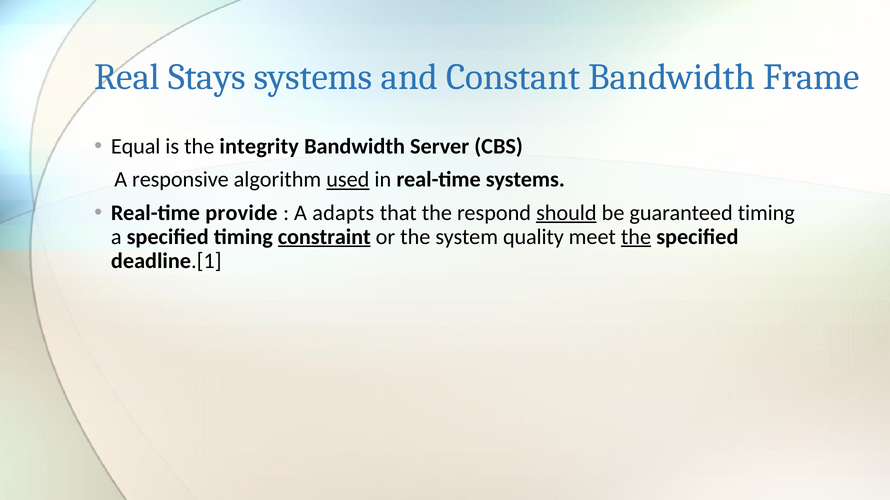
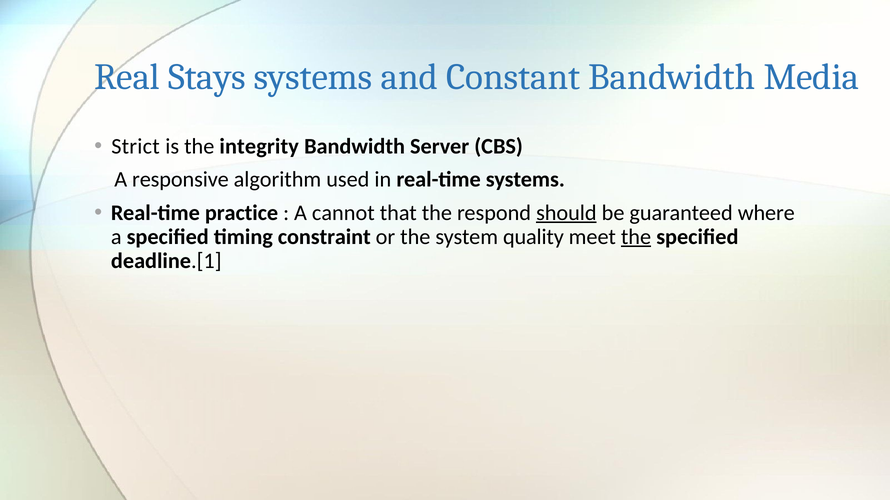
Frame: Frame -> Media (811, 77)
Equal: Equal -> Strict (135, 146)
used underline: present -> none (348, 180)
provide: provide -> practice (242, 213)
adapts: adapts -> cannot (343, 213)
guaranteed timing: timing -> where (766, 213)
constraint underline: present -> none (324, 237)
